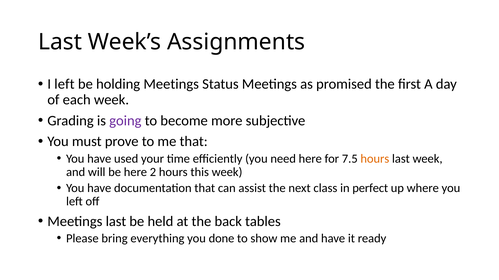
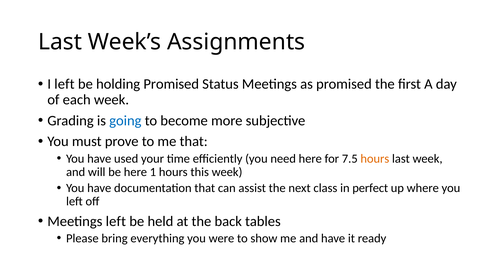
holding Meetings: Meetings -> Promised (171, 84)
going colour: purple -> blue (125, 121)
2: 2 -> 1 (153, 172)
Meetings last: last -> left (116, 222)
done: done -> were (221, 239)
